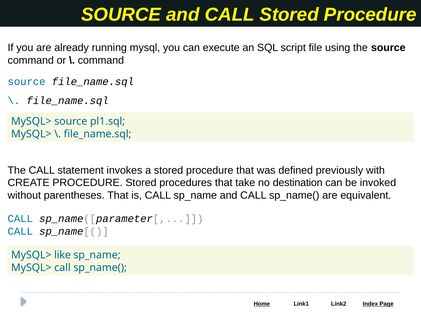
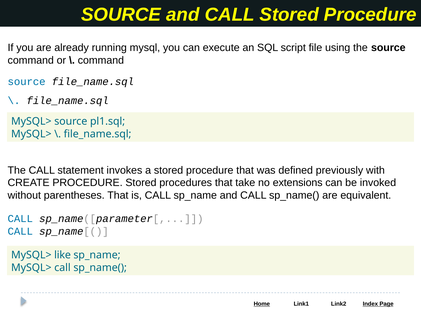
destination: destination -> extensions (298, 183)
